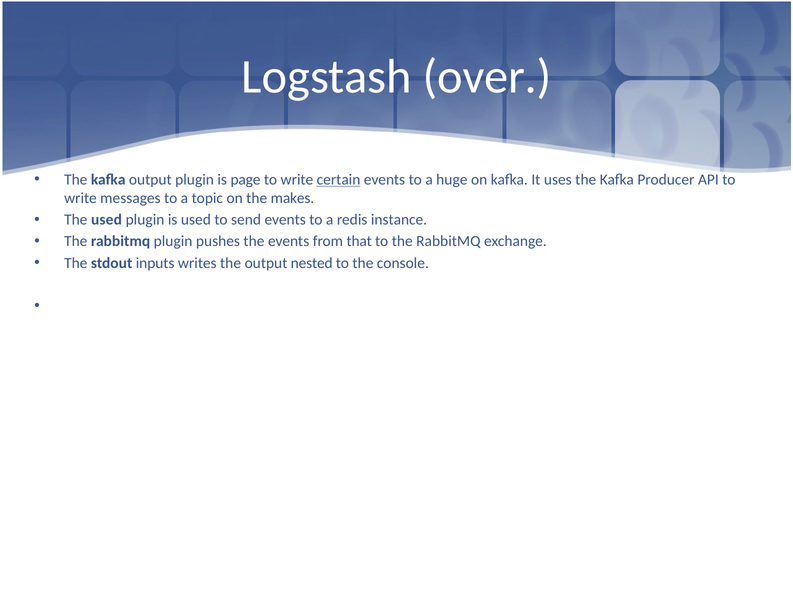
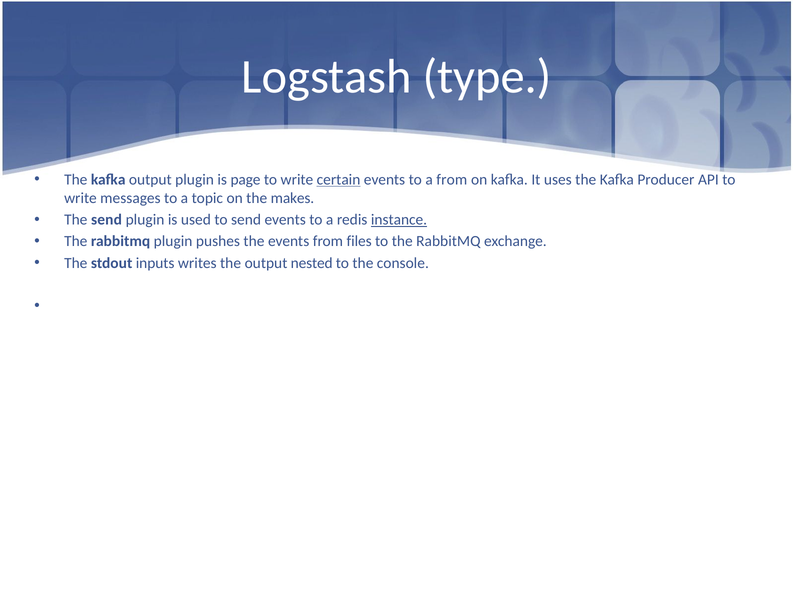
over: over -> type (487, 77)
a huge: huge -> from (452, 180)
The used: used -> send (106, 220)
instance underline: none -> present (399, 220)
that: that -> files (359, 241)
